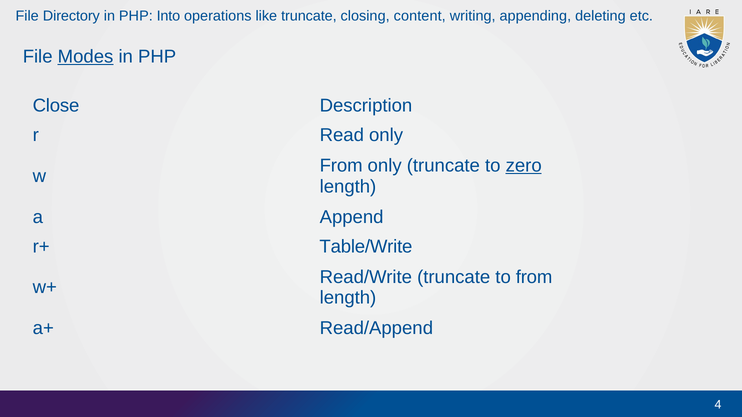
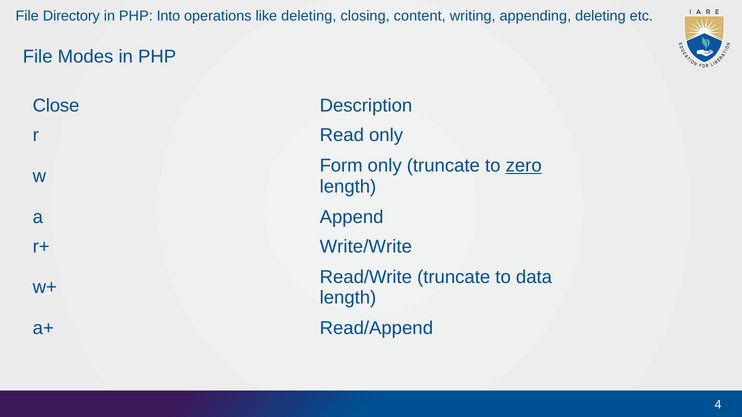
like truncate: truncate -> deleting (309, 16)
Modes underline: present -> none (86, 56)
From: From -> Form (341, 166)
Table/Write: Table/Write -> Write/Write (366, 247)
to from: from -> data (534, 277)
